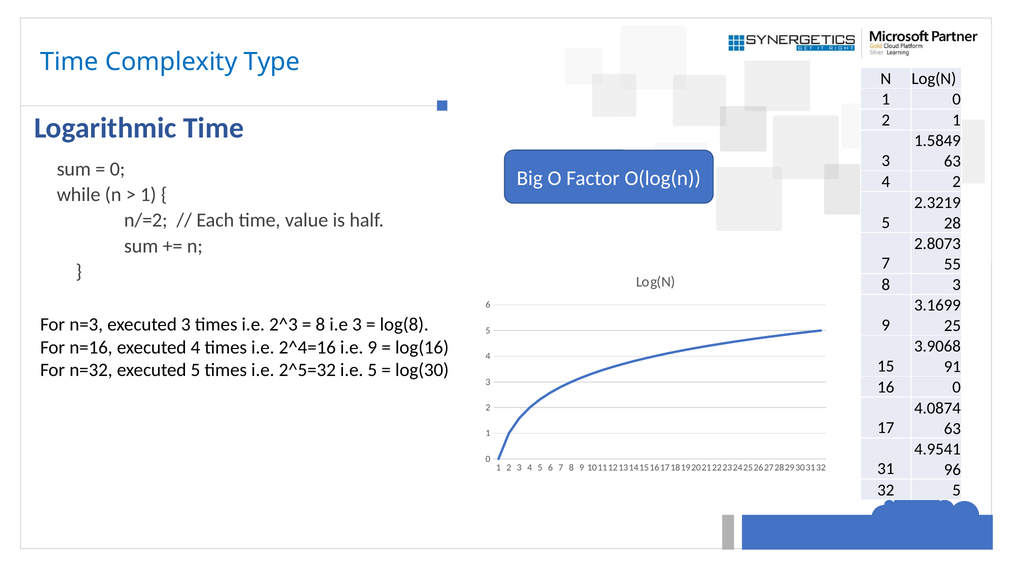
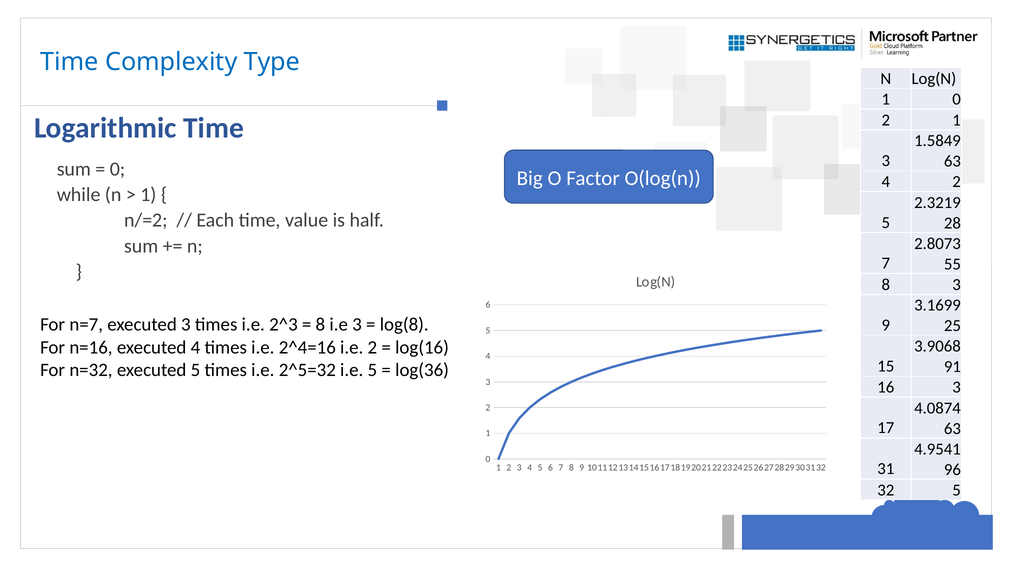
n=3: n=3 -> n=7 (86, 325)
i.e 9: 9 -> 2 (372, 348)
log(30: log(30 -> log(36 (422, 370)
16 0: 0 -> 3 (957, 388)
